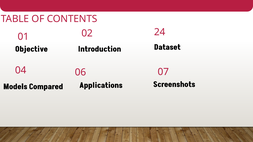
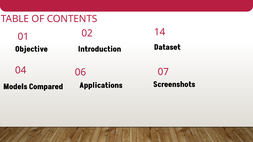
24: 24 -> 14 (160, 32)
